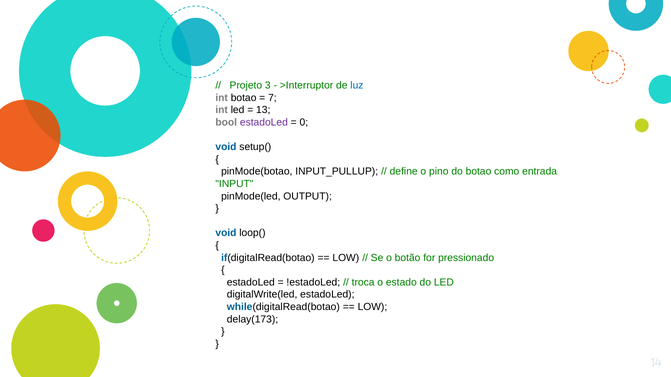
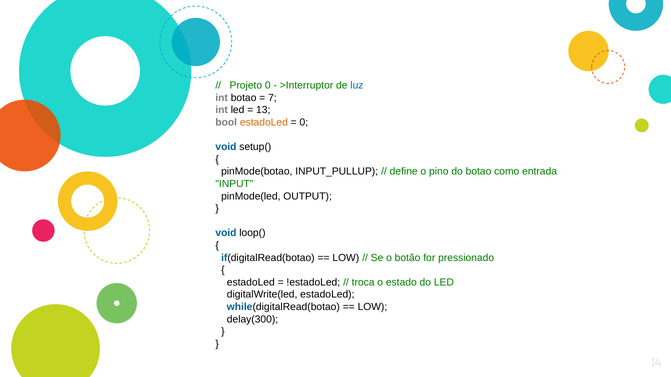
Projeto 3: 3 -> 0 (268, 86)
estadoLed colour: purple -> orange (264, 123)
delay(173: delay(173 -> delay(300 (252, 320)
